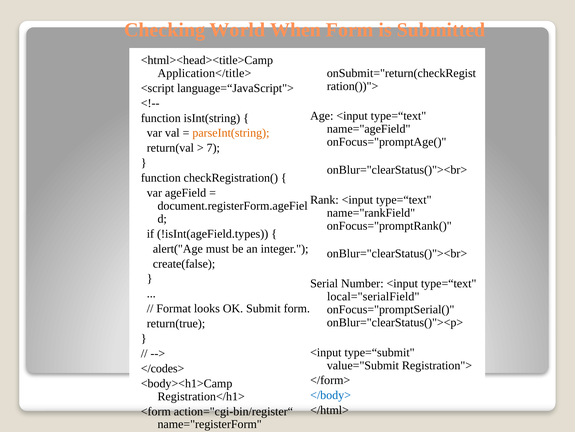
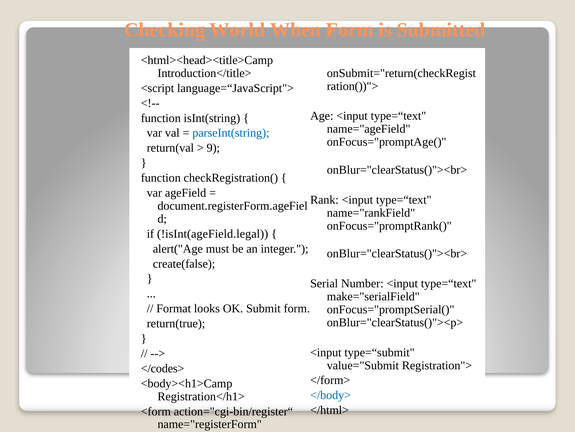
Application</title>: Application</title> -> Introduction</title> (204, 73)
parseInt(string colour: orange -> blue (231, 133)
7: 7 -> 9 (213, 148)
!isInt(ageField.types: !isInt(ageField.types -> !isInt(ageField.legal (213, 233)
local="serialField: local="serialField -> make="serialField (373, 296)
